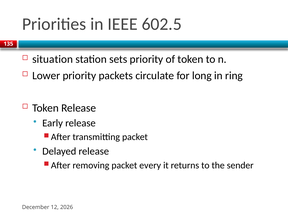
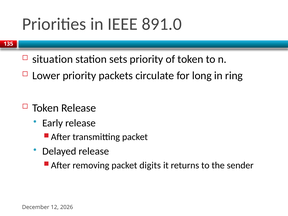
602.5: 602.5 -> 891.0 (162, 24)
every: every -> digits (150, 165)
